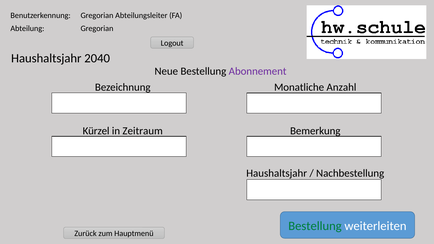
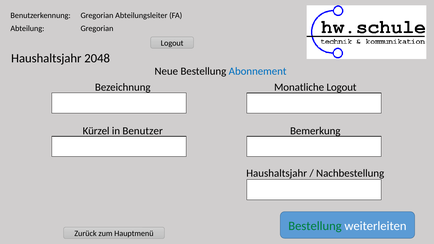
2040: 2040 -> 2048 (97, 58)
Abonnement colour: purple -> blue (258, 71)
Monatliche Anzahl: Anzahl -> Logout (342, 87)
Zeitraum: Zeitraum -> Benutzer (143, 131)
